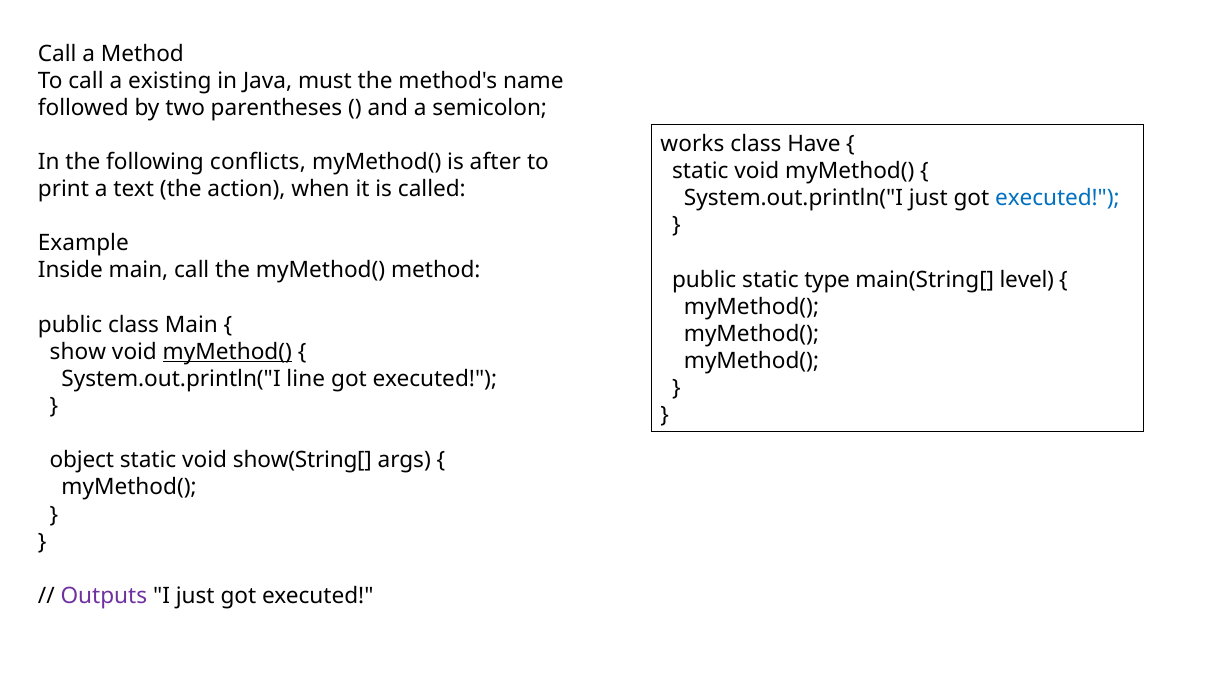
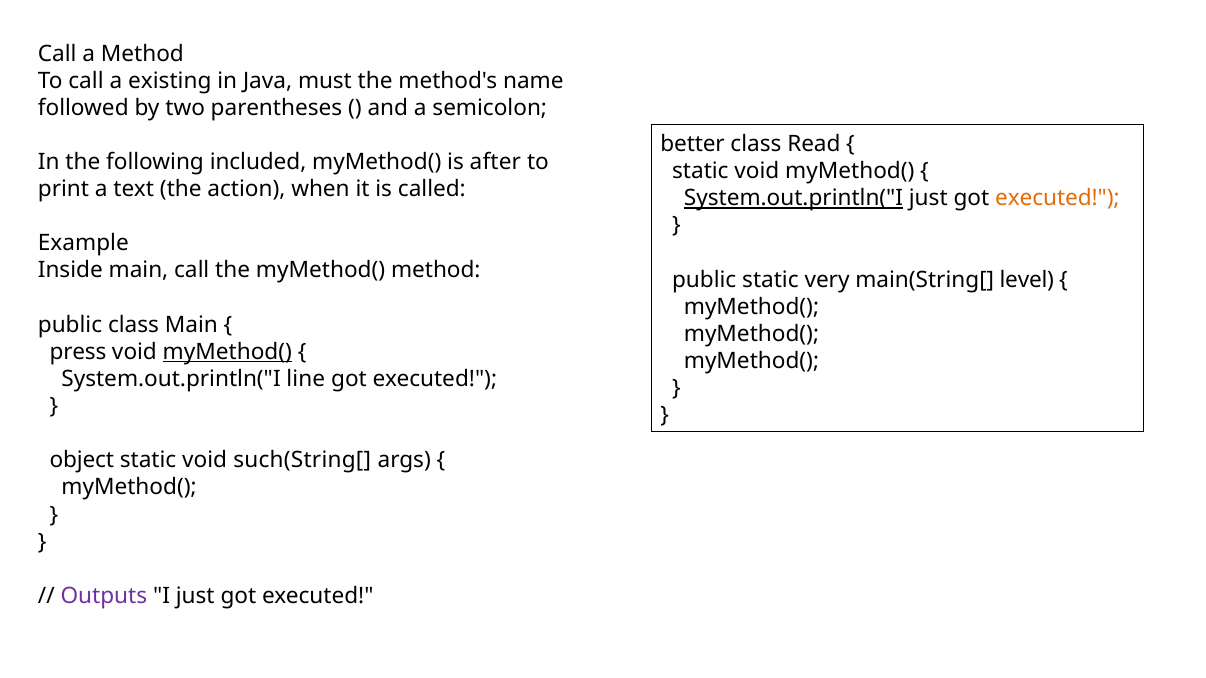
works: works -> better (693, 144)
Have: Have -> Read (814, 144)
conflicts: conflicts -> included (258, 162)
System.out.println("I underline: none -> present (794, 199)
executed colour: blue -> orange (1057, 199)
type: type -> very (827, 280)
show: show -> press (78, 352)
show(String[: show(String[ -> such(String[ (302, 461)
